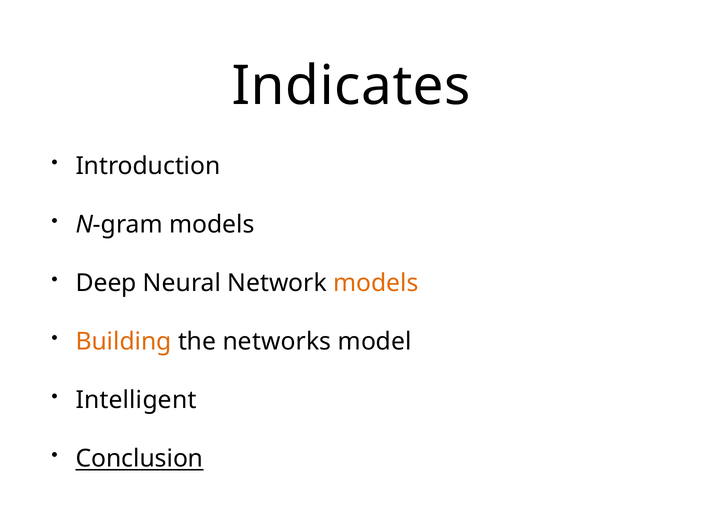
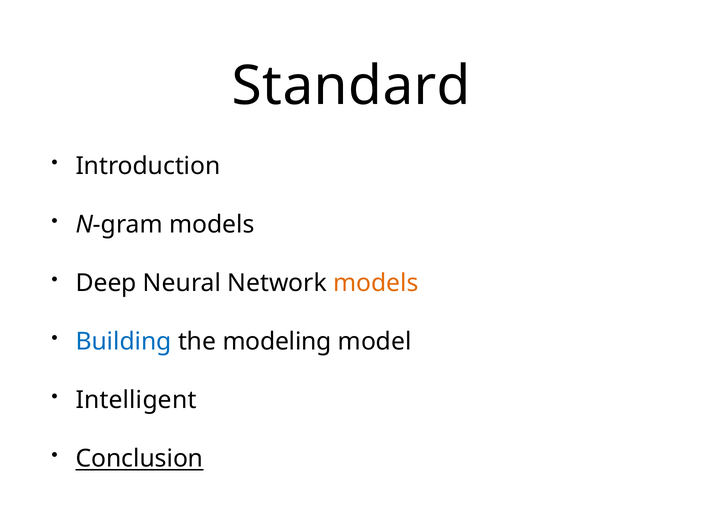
Indicates: Indicates -> Standard (351, 86)
Building colour: orange -> blue (124, 342)
networks: networks -> modeling (277, 342)
